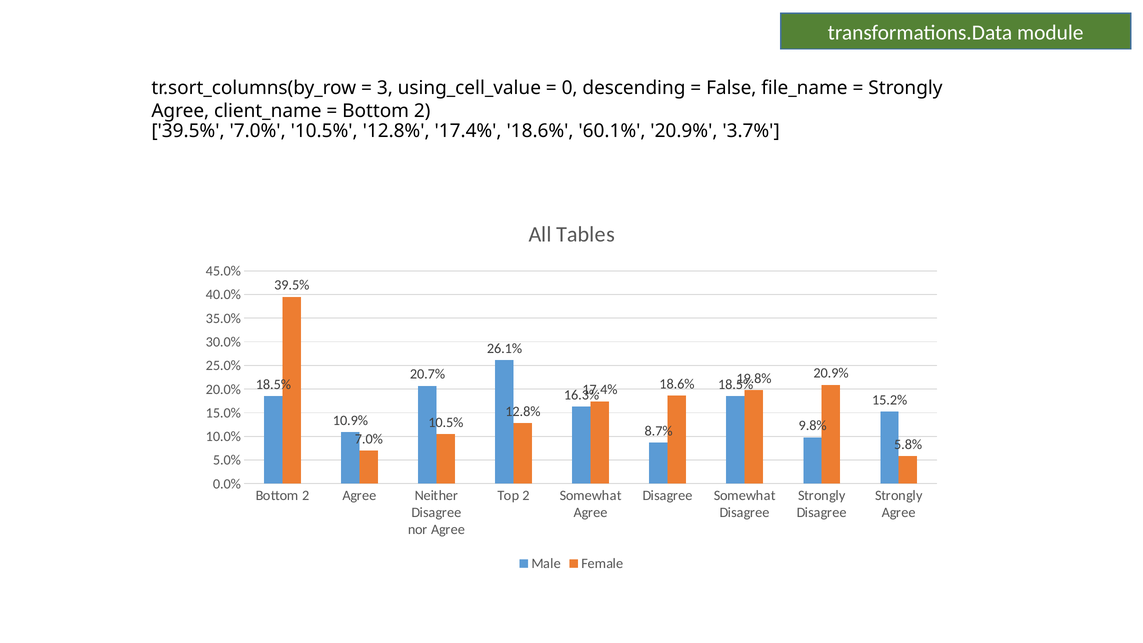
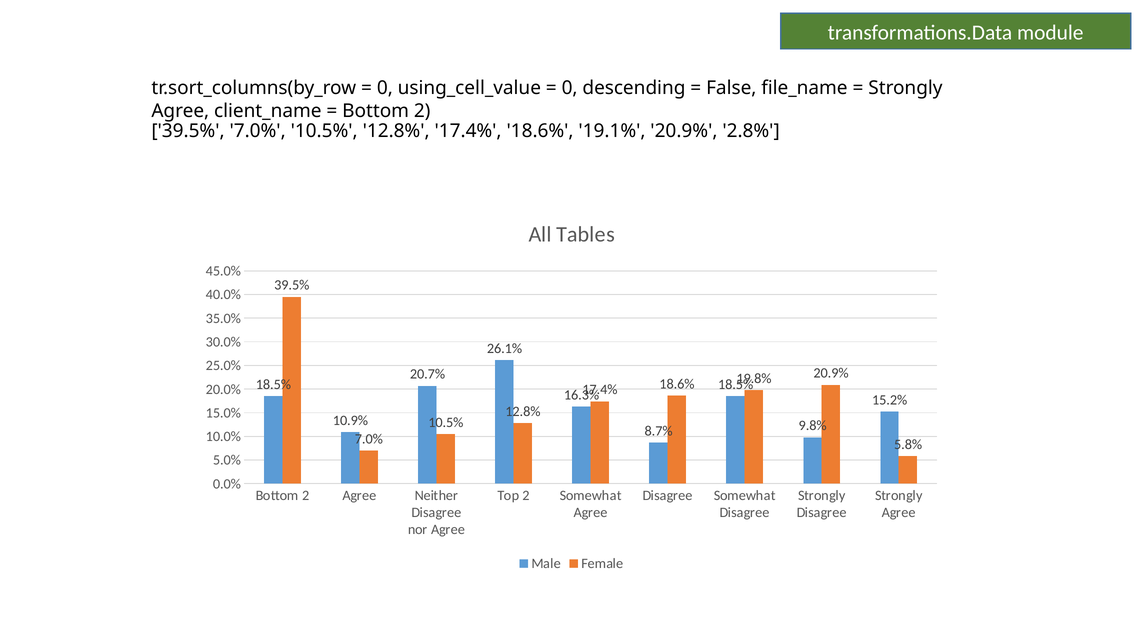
3: 3 -> 0 (385, 88)
60.1%: 60.1% -> 19.1% (612, 131)
3.7%: 3.7% -> 2.8% (751, 131)
